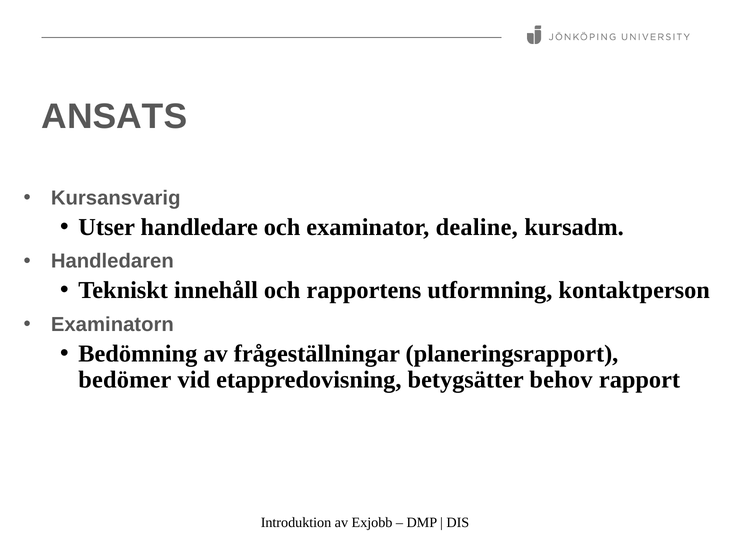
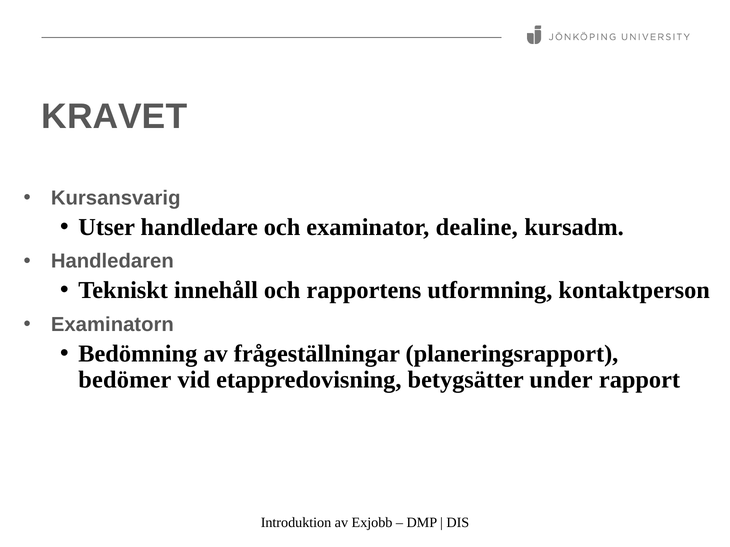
ANSATS: ANSATS -> KRAVET (114, 117)
behov: behov -> under (561, 380)
